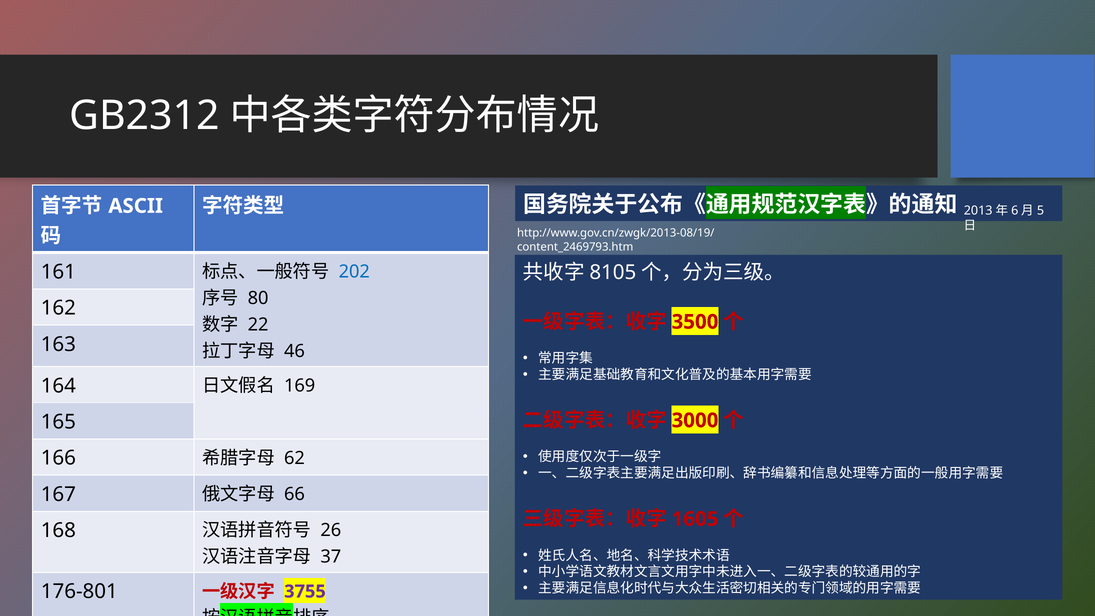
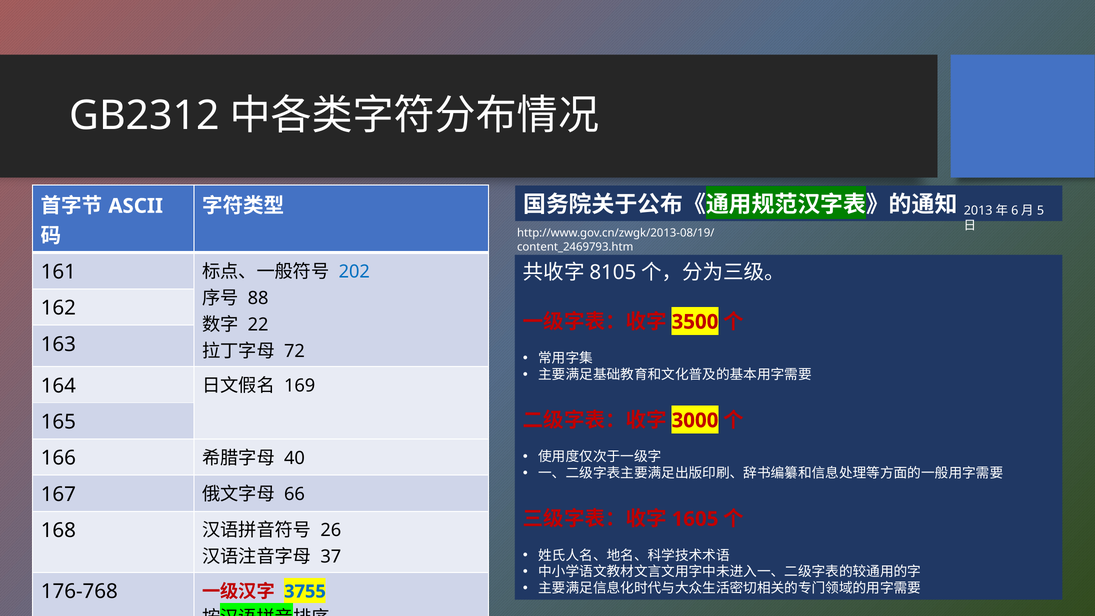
80: 80 -> 88 (258, 298)
46: 46 -> 72 (294, 351)
62: 62 -> 40 (294, 458)
176-801: 176-801 -> 176-768 (79, 592)
3755 colour: purple -> blue (305, 591)
